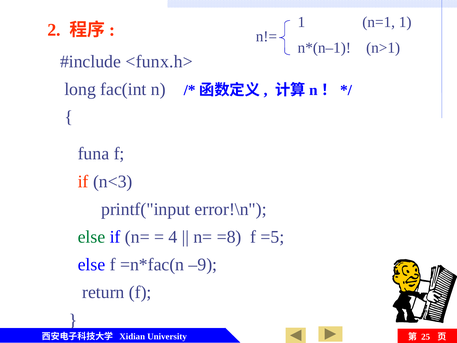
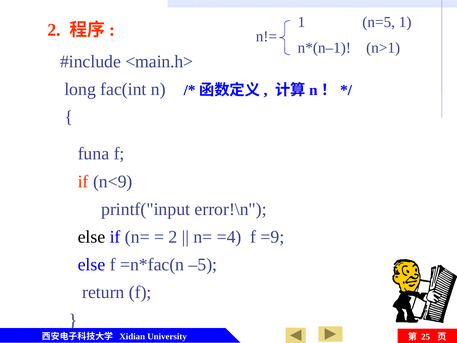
n=1: n=1 -> n=5 (379, 22)
<funx.h>: <funx.h> -> <main.h> (159, 62)
n<3: n<3 -> n<9 (113, 181)
else colour: green -> black (92, 237)
4: 4 -> 2 (173, 237)
=8: =8 -> =4 (229, 237)
=5: =5 -> =9 (273, 237)
–9: –9 -> –5 (203, 265)
